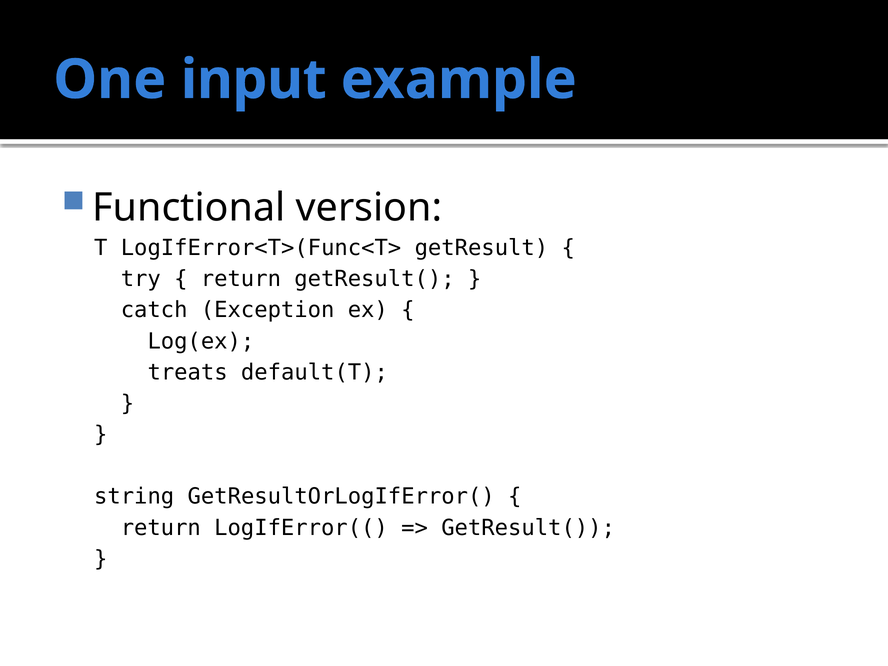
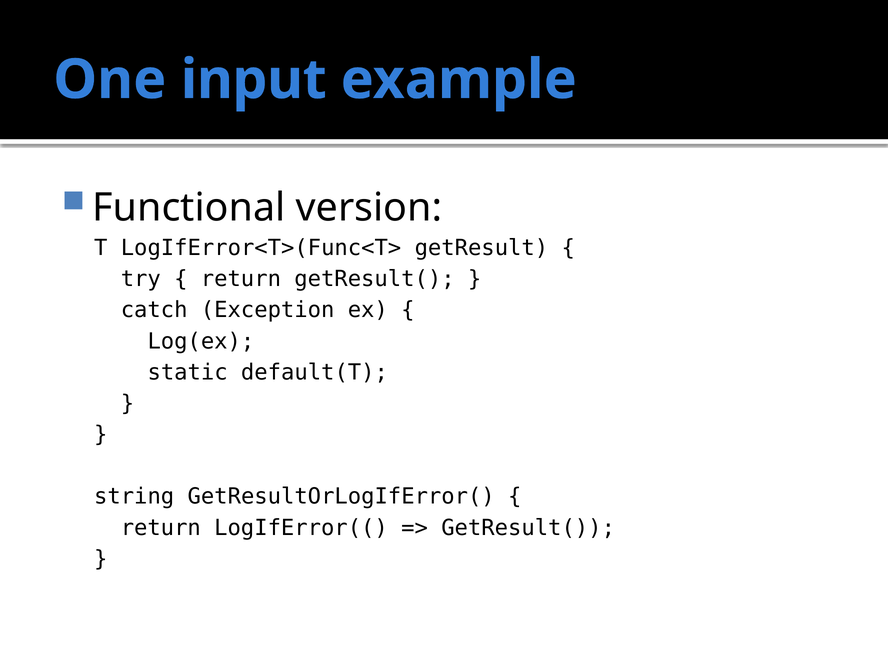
treats: treats -> static (188, 372)
